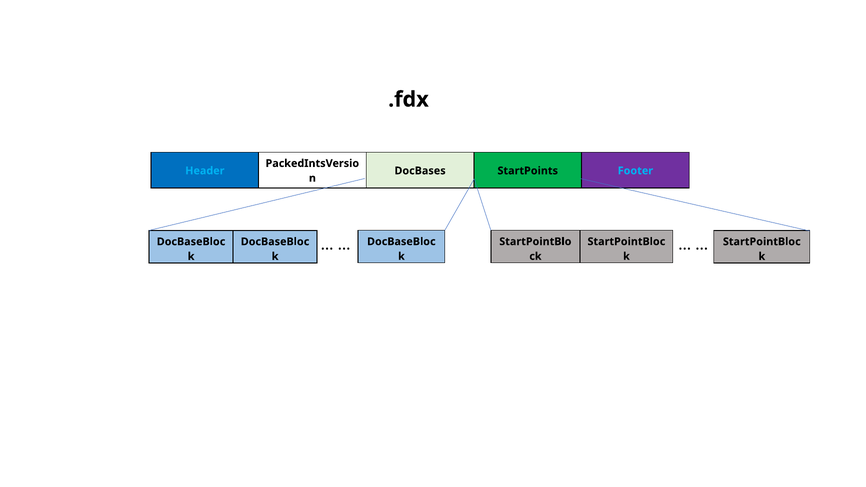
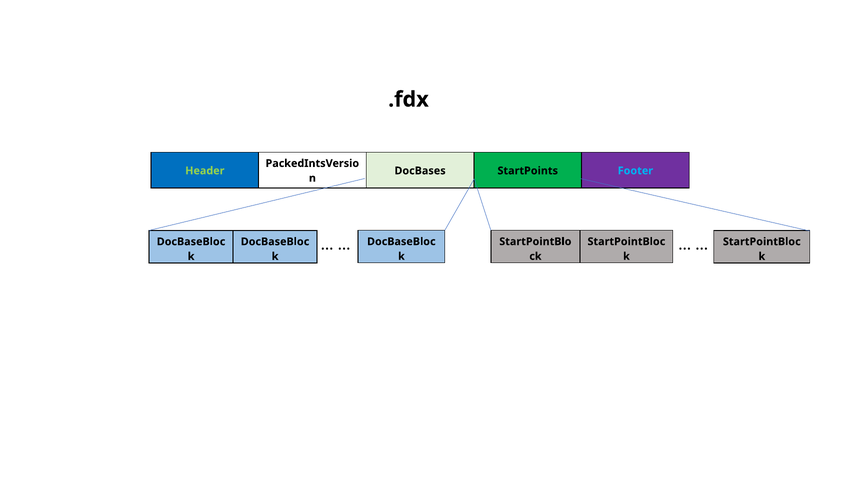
Header colour: light blue -> light green (205, 171)
